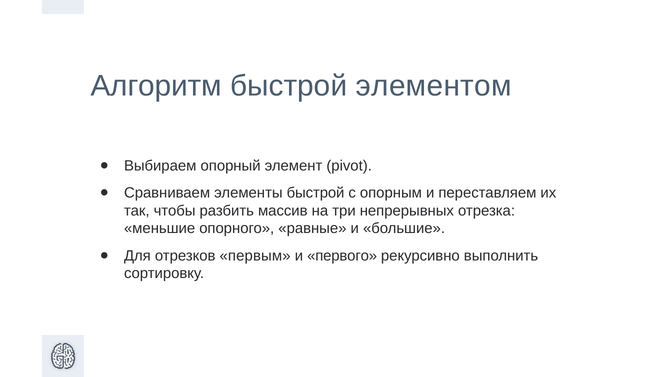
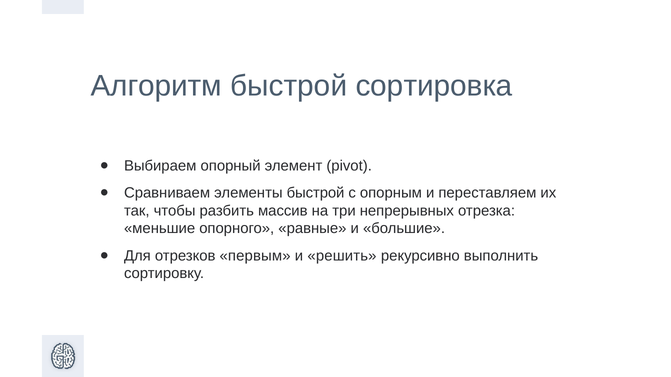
элементом: элементом -> сортировка (434, 86)
первого: первого -> решить (342, 256)
